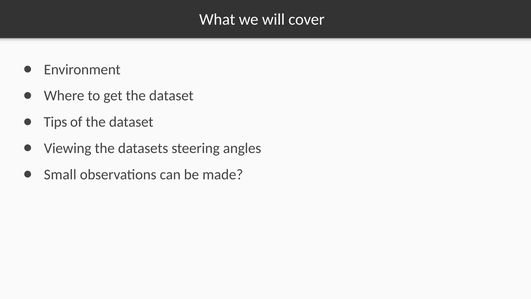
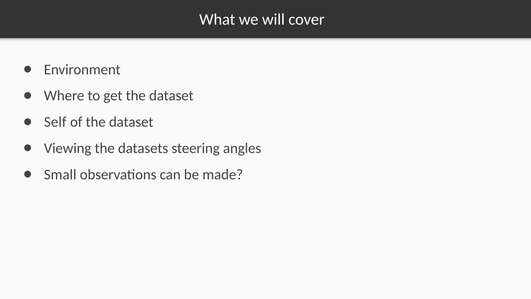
Tips: Tips -> Self (55, 122)
